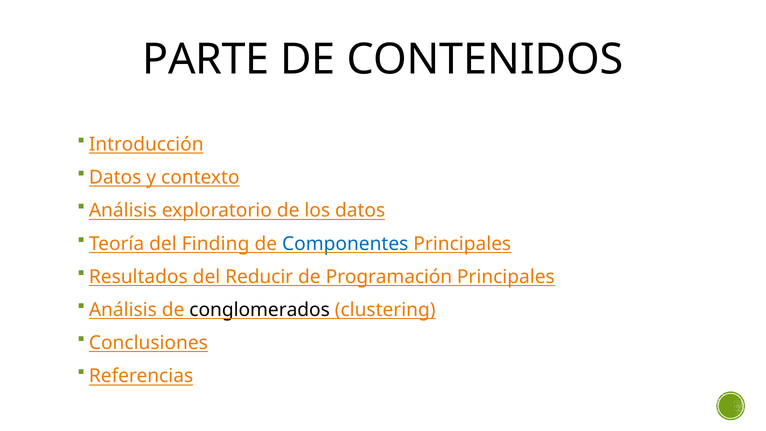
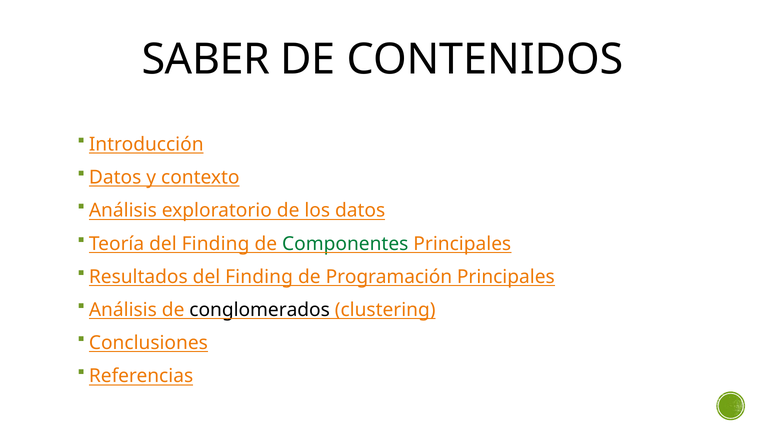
PARTE: PARTE -> SABER (206, 60)
Componentes colour: blue -> green (345, 244)
Resultados del Reducir: Reducir -> Finding (259, 277)
